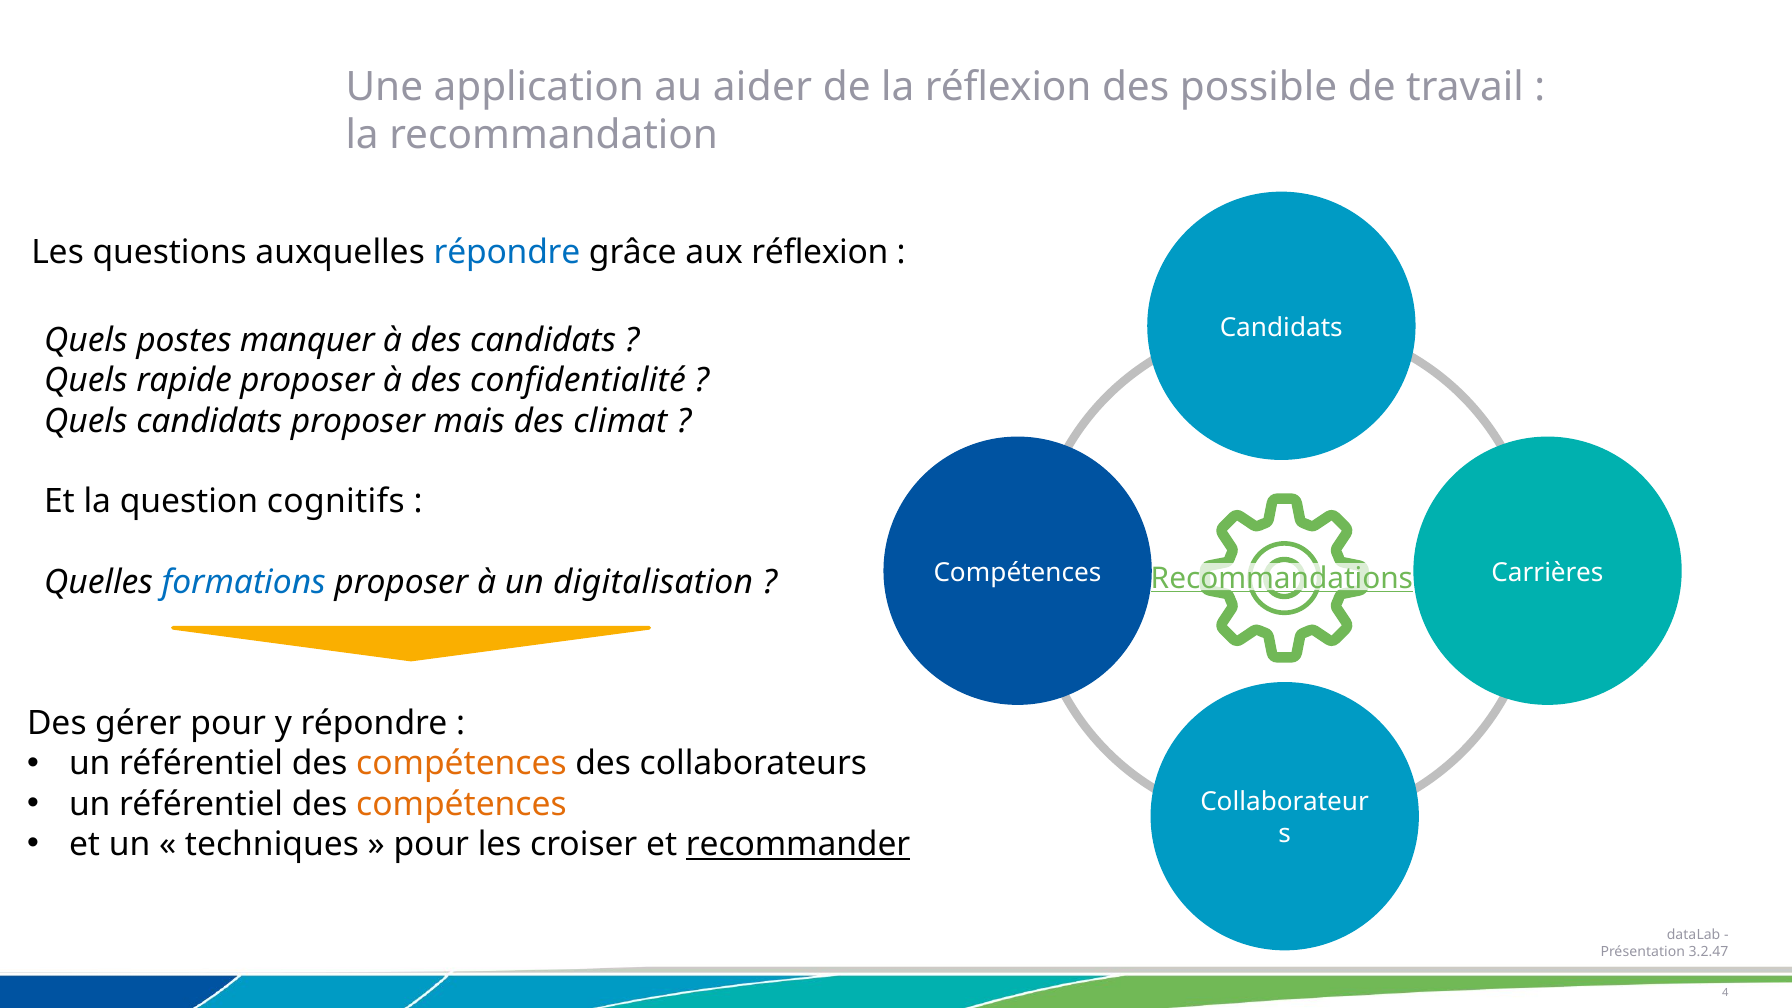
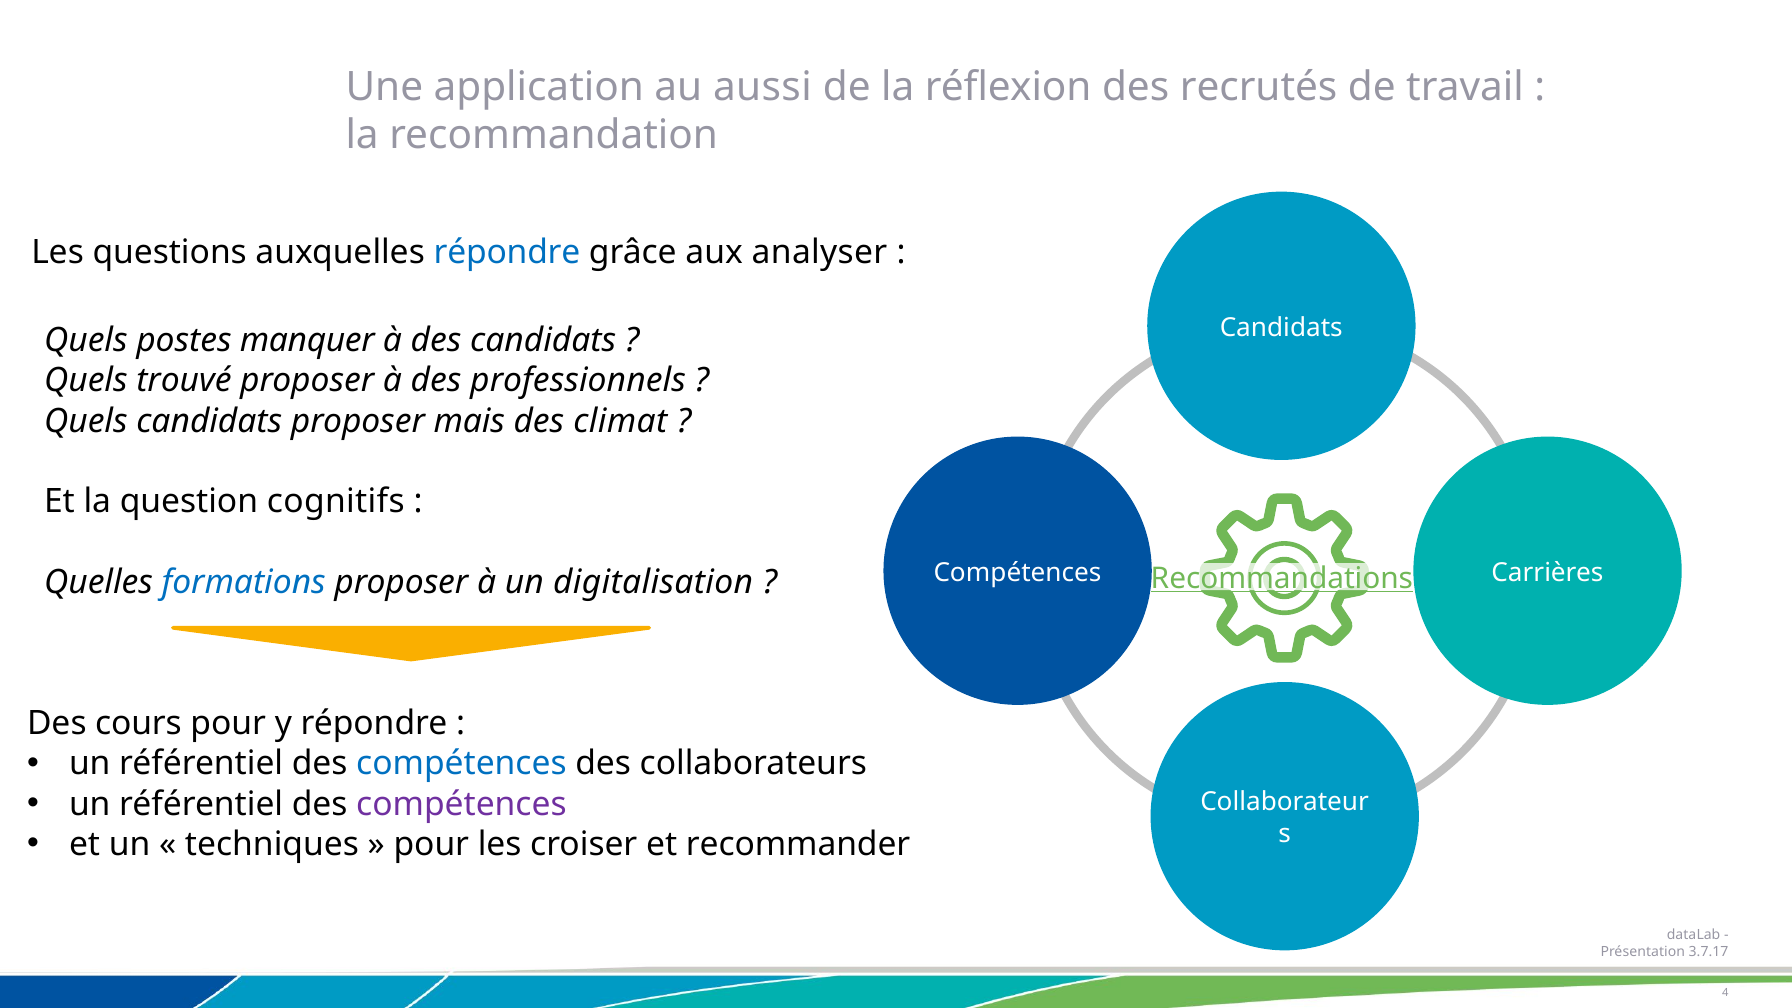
aider: aider -> aussi (762, 87)
possible: possible -> recrutés (1259, 87)
aux réflexion: réflexion -> analyser (820, 252)
rapide: rapide -> trouvé (184, 381)
confidentialité: confidentialité -> professionnels (578, 381)
gérer: gérer -> cours (138, 723)
compétences colour: orange -> blue (461, 764)
compétences colour: orange -> purple (461, 804)
recommander underline: present -> none (798, 844)
3.2.47: 3.2.47 -> 3.7.17 (1709, 952)
